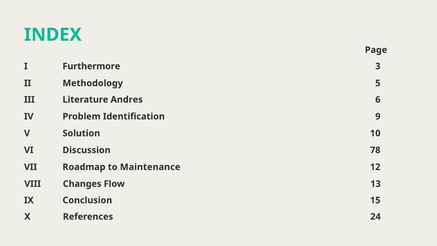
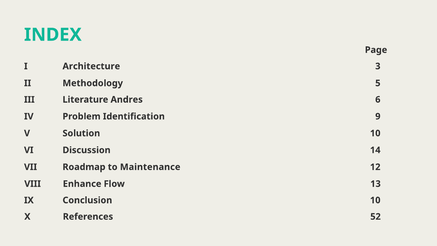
Furthermore: Furthermore -> Architecture (91, 66)
78: 78 -> 14 (375, 150)
Changes: Changes -> Enhance (82, 184)
IX 15: 15 -> 10 (375, 200)
24: 24 -> 52 (376, 216)
